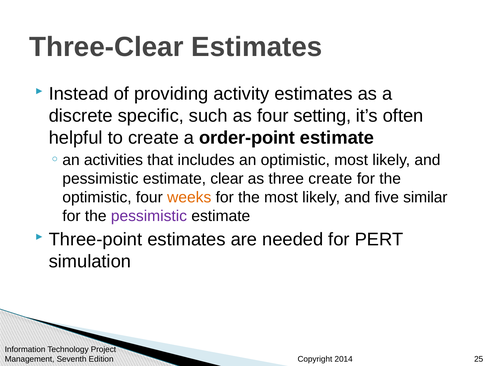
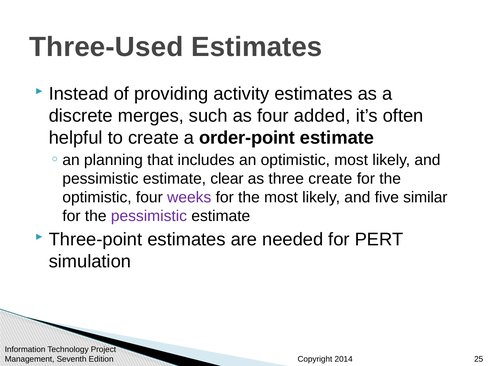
Three-Clear: Three-Clear -> Three-Used (106, 47)
specific: specific -> merges (151, 116)
setting: setting -> added (322, 116)
activities: activities -> planning (113, 160)
weeks colour: orange -> purple (189, 197)
